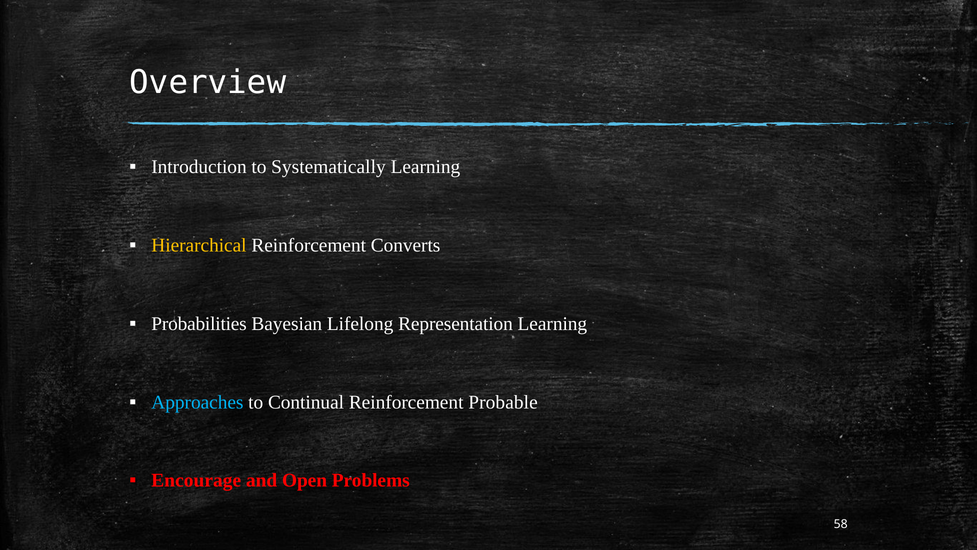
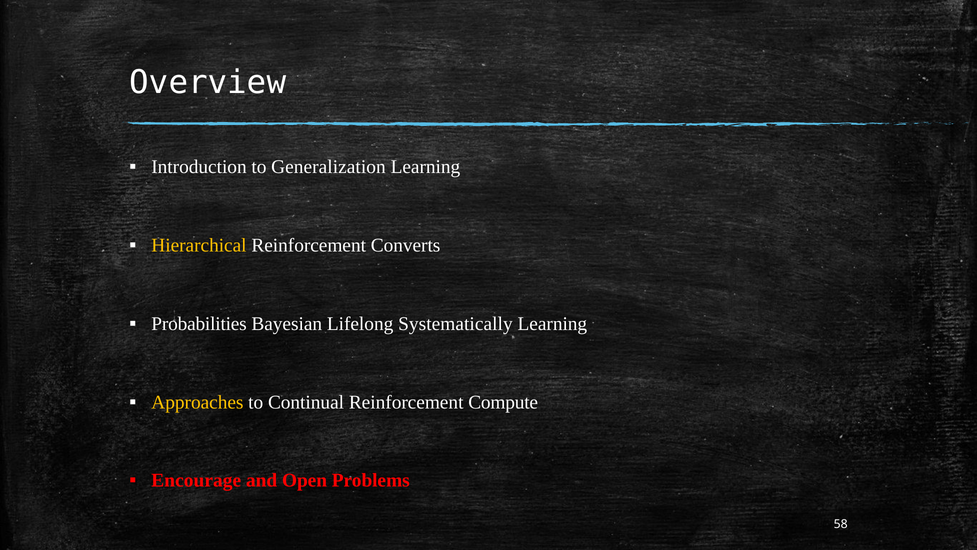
Systematically: Systematically -> Generalization (328, 167)
Representation: Representation -> Systematically (455, 323)
Approaches colour: light blue -> yellow (197, 402)
Probable: Probable -> Compute (503, 402)
